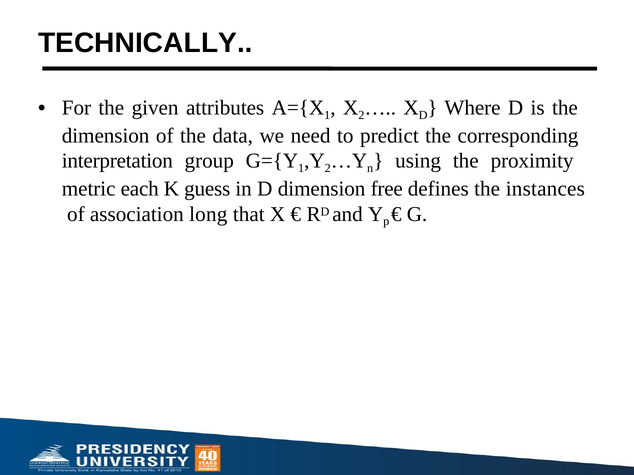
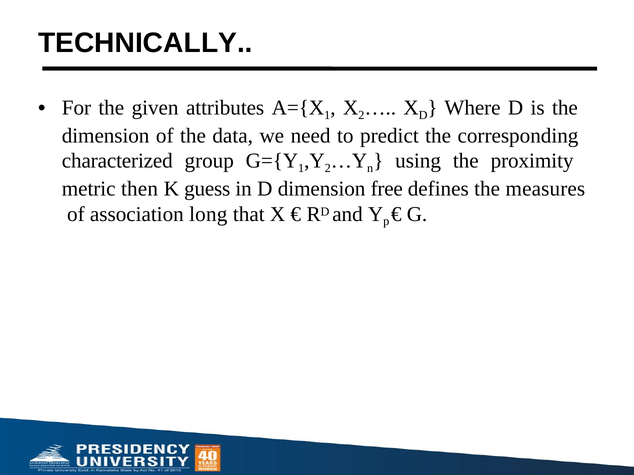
interpretation: interpretation -> characterized (117, 161)
each: each -> then (140, 189)
instances: instances -> measures (545, 189)
